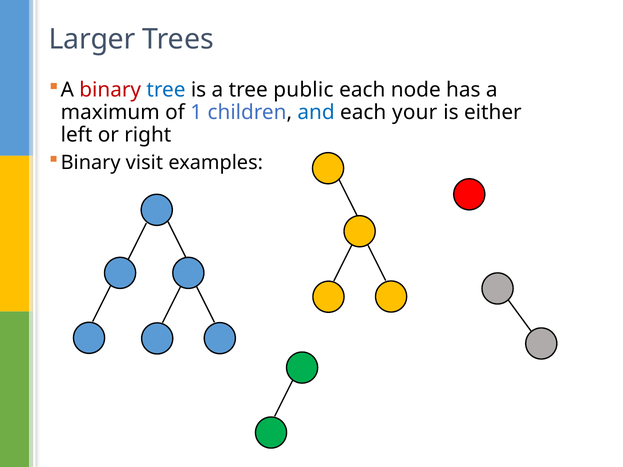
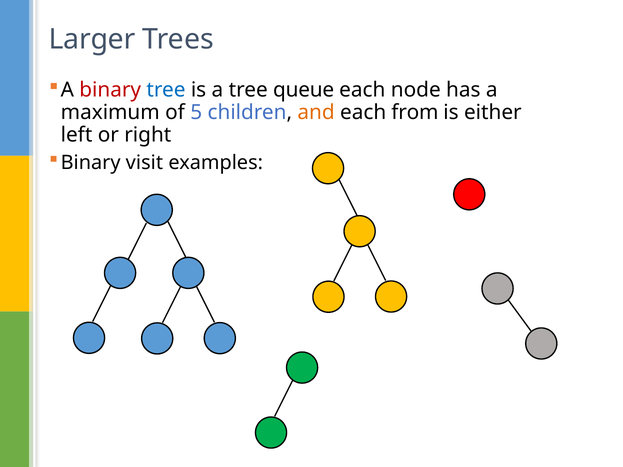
public: public -> queue (304, 90)
1: 1 -> 5 (196, 112)
and colour: blue -> orange (316, 112)
your: your -> from (415, 112)
